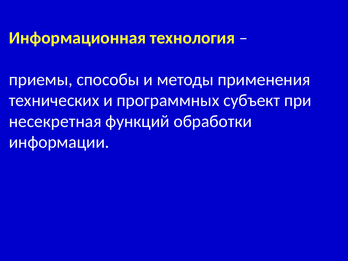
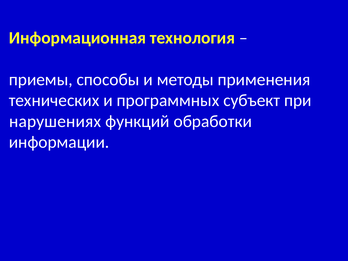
несекретная: несекретная -> нарушениях (55, 121)
